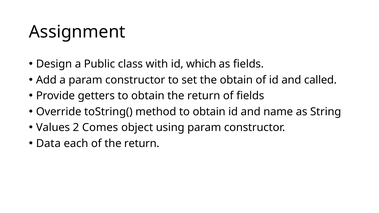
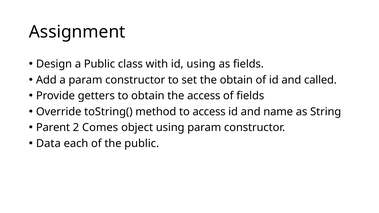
id which: which -> using (201, 64)
obtain the return: return -> access (204, 96)
method to obtain: obtain -> access (209, 112)
Values: Values -> Parent (53, 128)
of the return: return -> public (142, 144)
